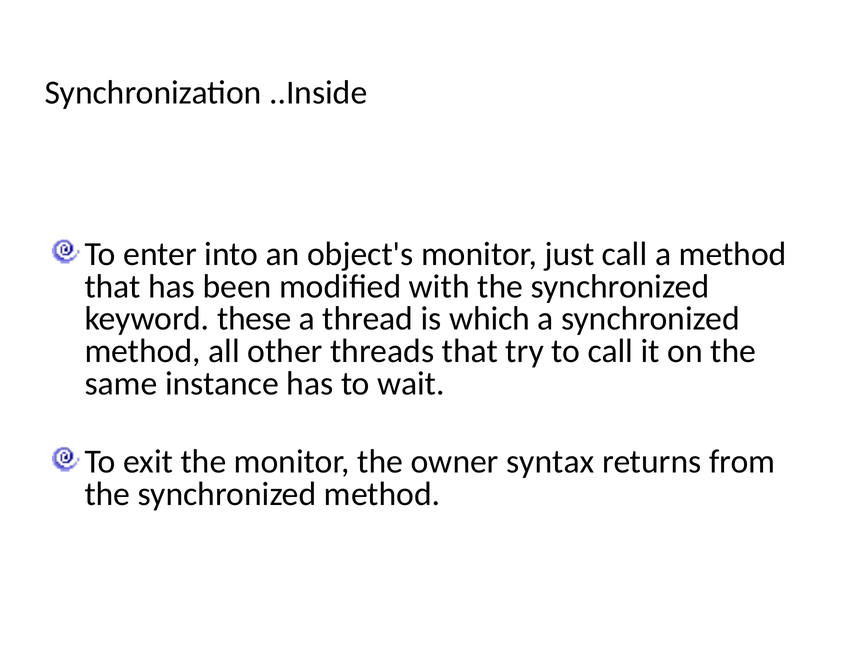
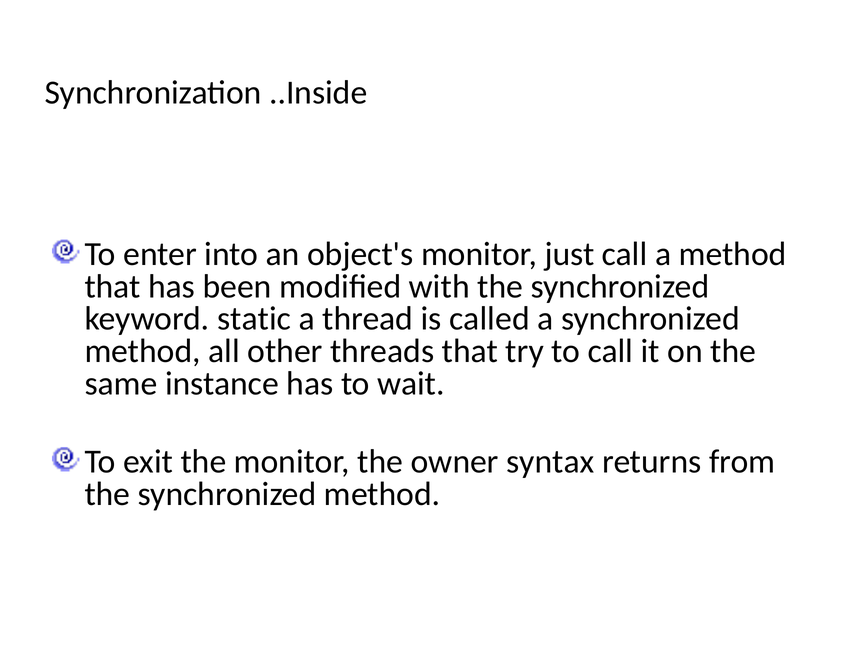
these: these -> static (254, 319)
which: which -> called (489, 319)
